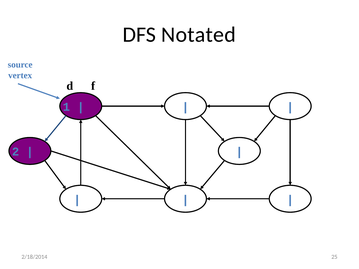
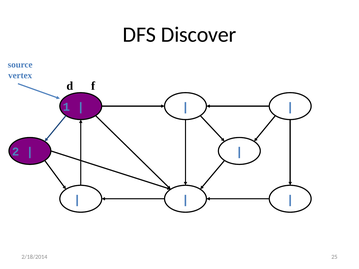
Notated: Notated -> Discover (199, 35)
